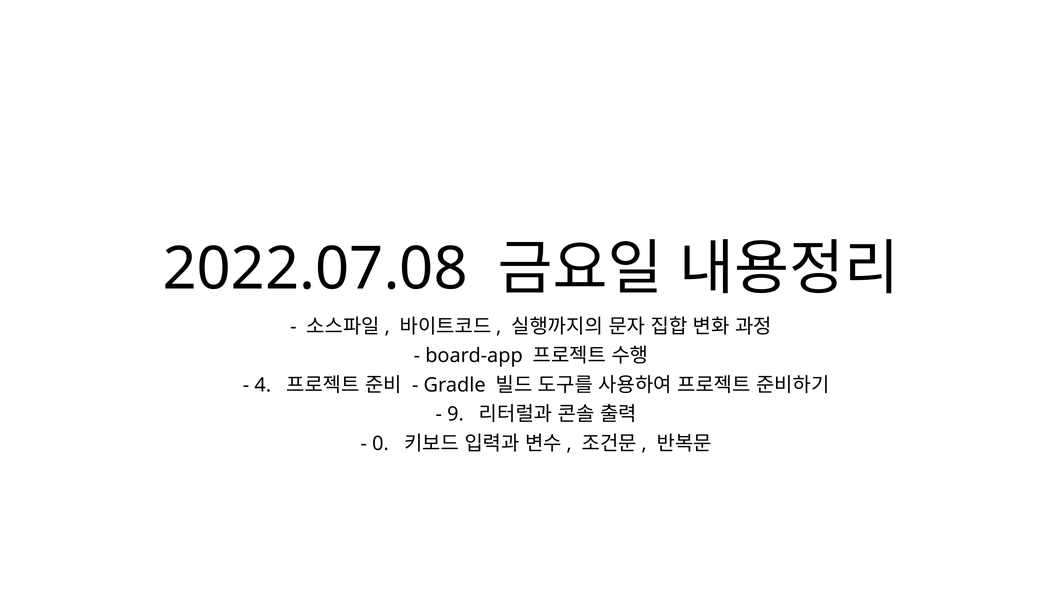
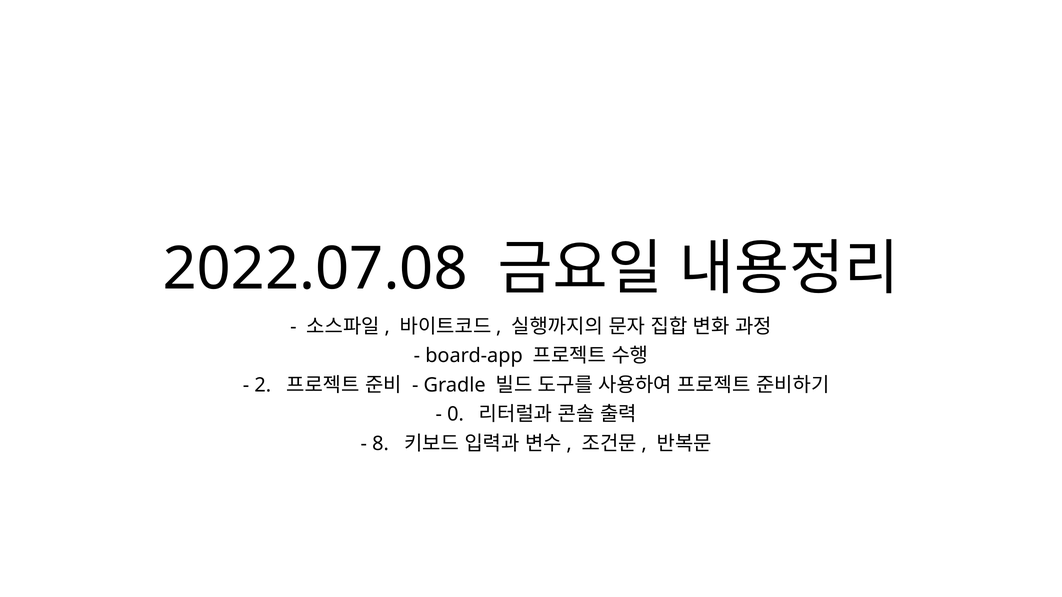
4: 4 -> 2 (263, 385)
9: 9 -> 0 (456, 415)
0: 0 -> 8 (381, 444)
